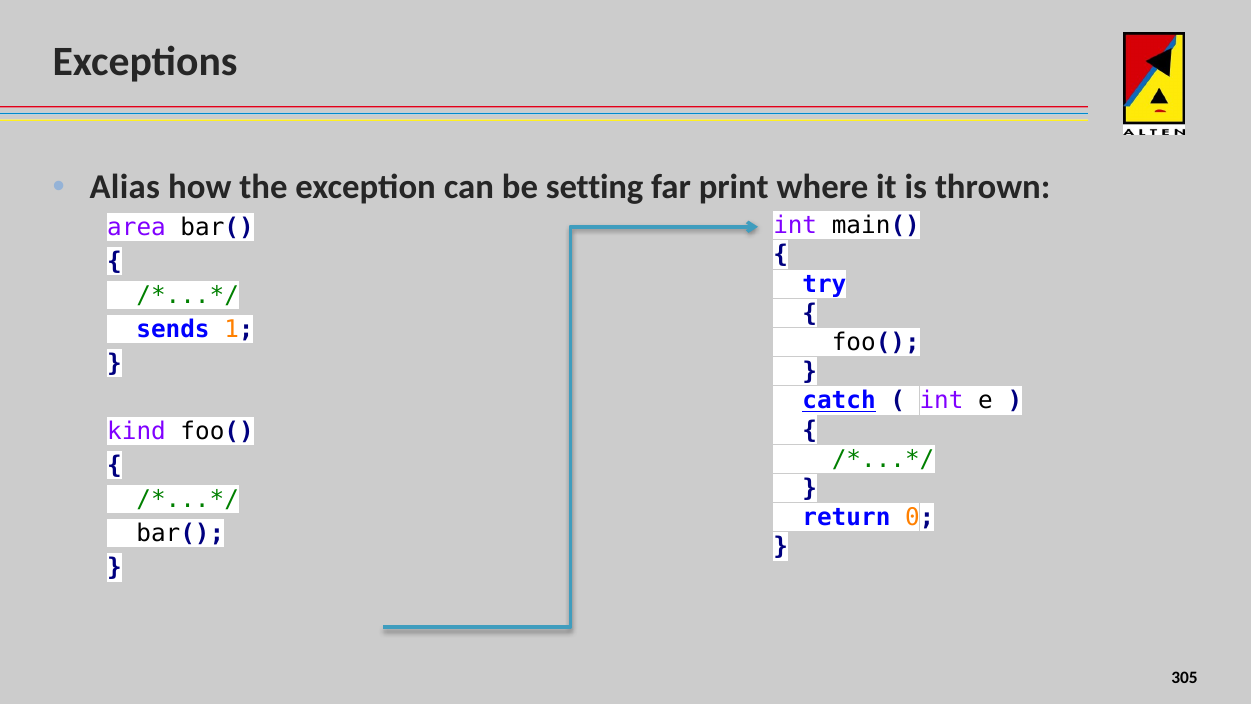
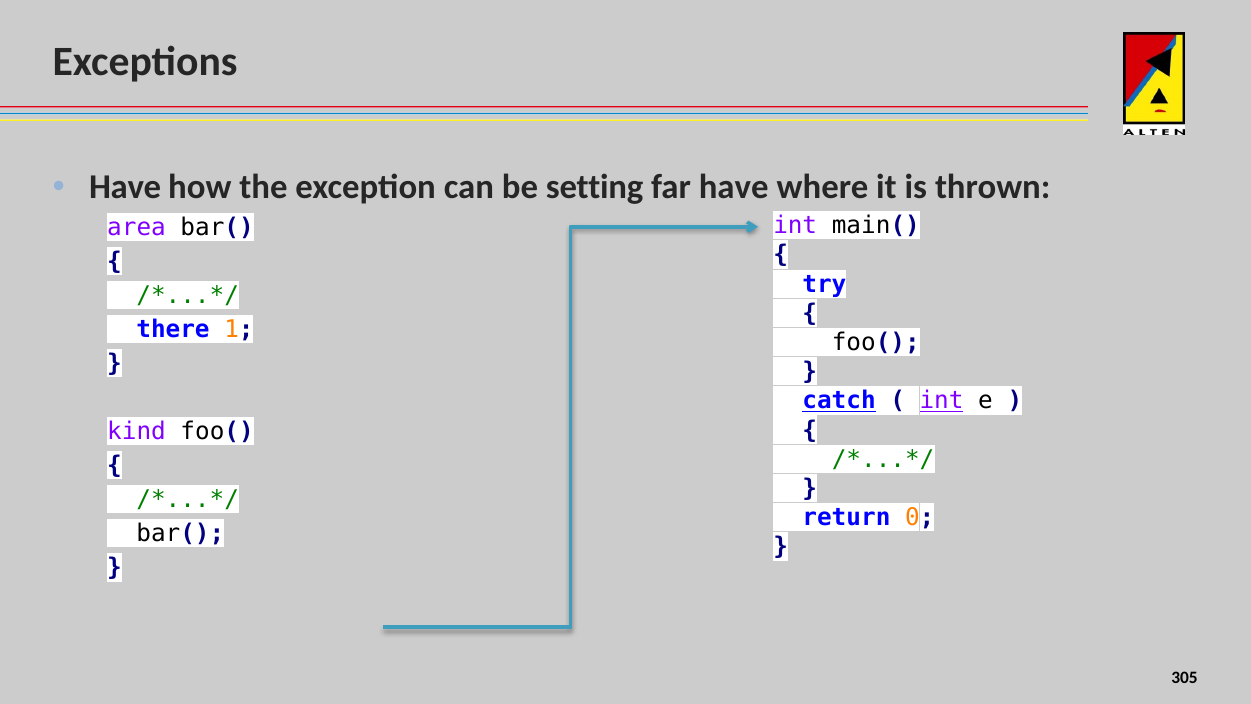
Alias: Alias -> Have (125, 188)
far print: print -> have (734, 188)
sends: sends -> there (173, 329)
int underline: none -> present (942, 401)
